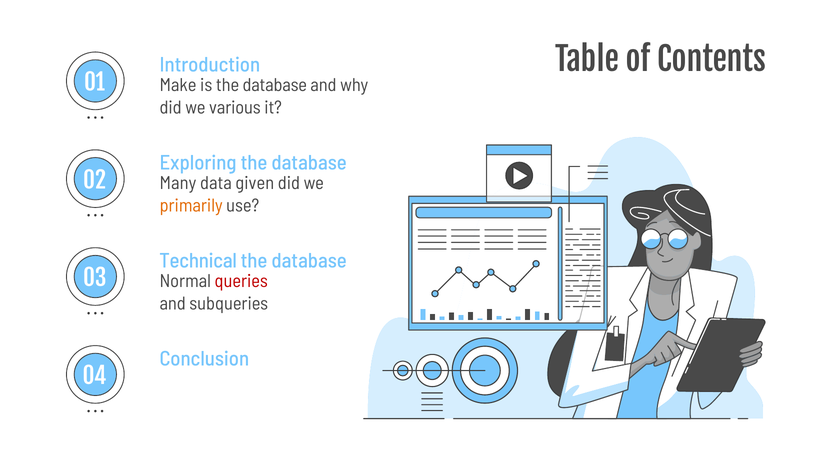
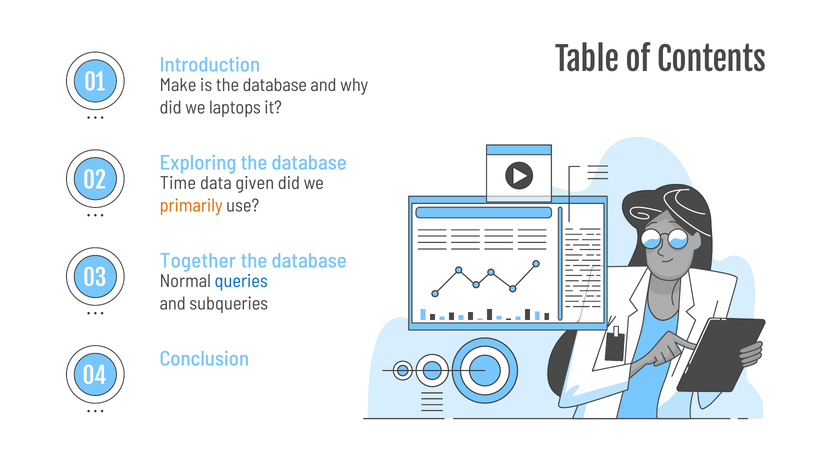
various: various -> laptops (235, 108)
Many: Many -> Time (178, 184)
Technical: Technical -> Together (198, 261)
queries colour: red -> blue (241, 282)
